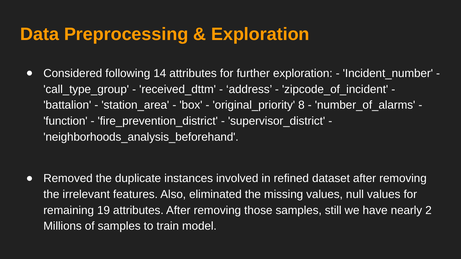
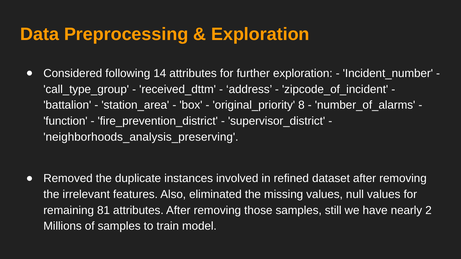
neighborhoods_analysis_beforehand: neighborhoods_analysis_beforehand -> neighborhoods_analysis_preserving (141, 137)
19: 19 -> 81 (104, 211)
